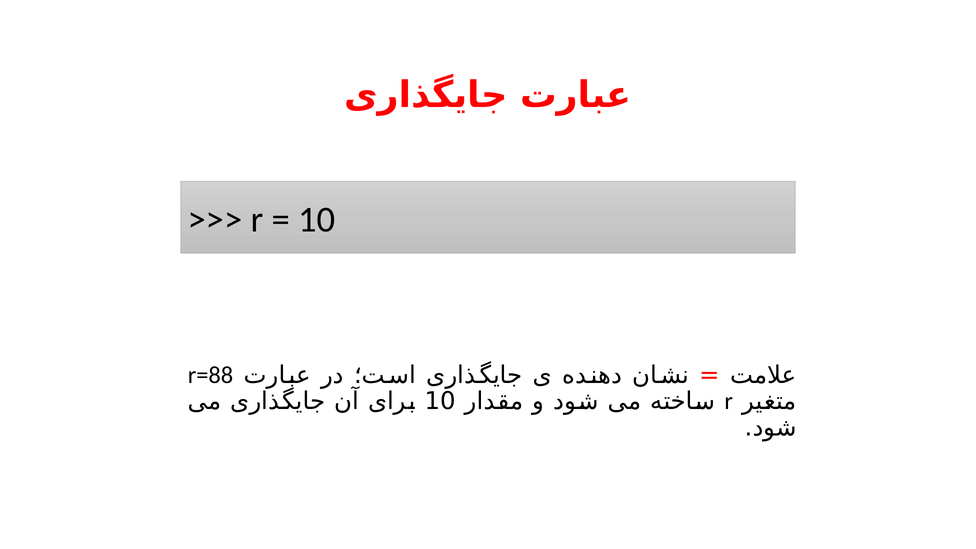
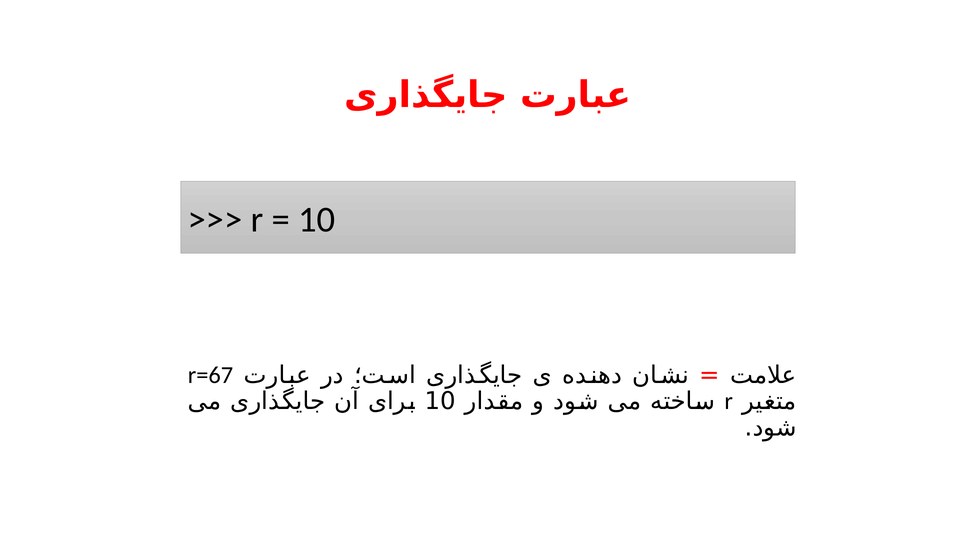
r=88: r=88 -> r=67 (211, 375)
